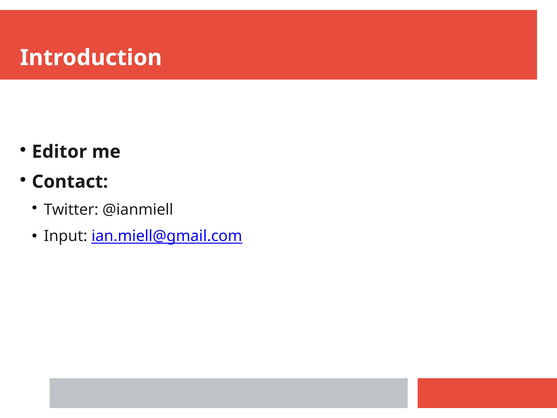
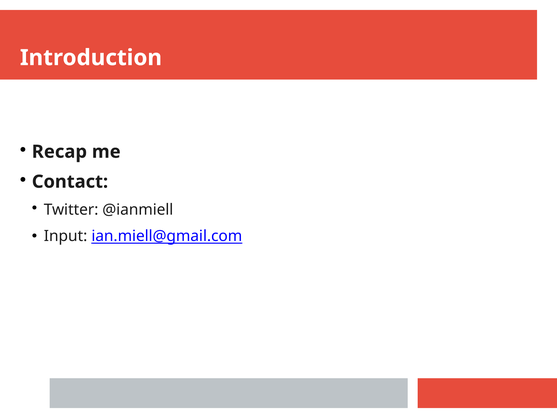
Editor: Editor -> Recap (59, 152)
